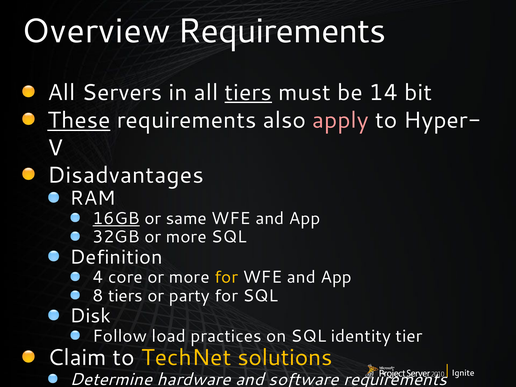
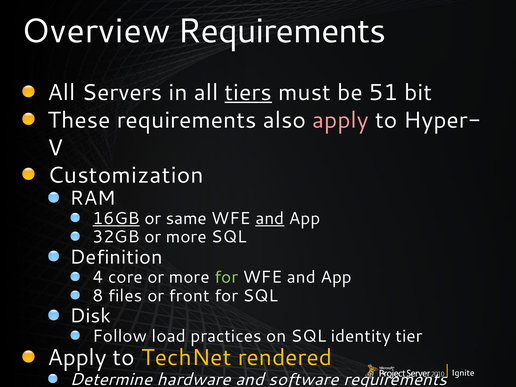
14: 14 -> 51 (383, 92)
These underline: present -> none (79, 120)
Disadvantages: Disadvantages -> Customization (126, 175)
and underline: none -> present (270, 218)
for colour: yellow -> light green (226, 277)
8 tiers: tiers -> files (125, 296)
party: party -> front (189, 296)
Claim: Claim -> Apply (77, 358)
solutions: solutions -> rendered (285, 358)
